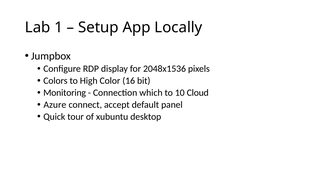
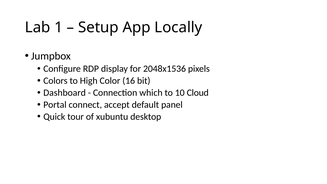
Monitoring: Monitoring -> Dashboard (65, 93)
Azure: Azure -> Portal (55, 105)
